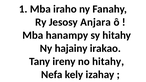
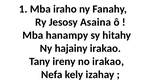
Anjara: Anjara -> Asaina (96, 22)
no hitahy: hitahy -> irakao (108, 62)
